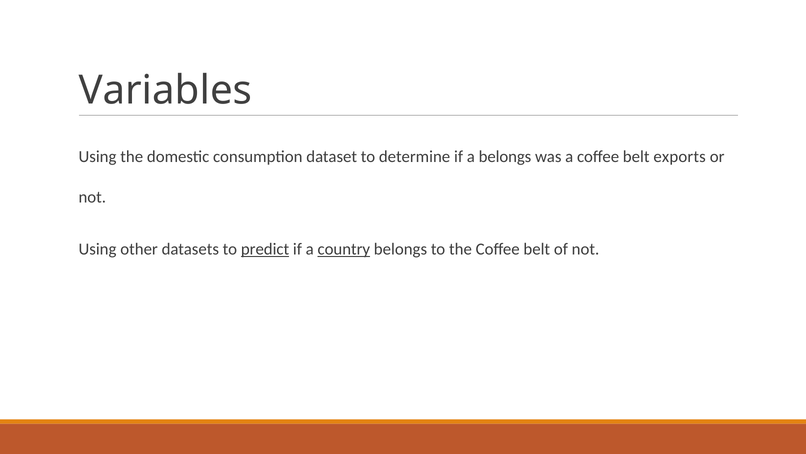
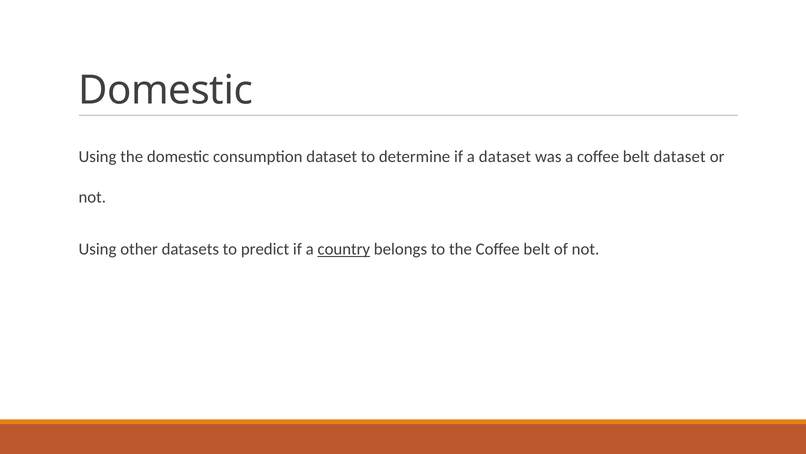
Variables: Variables -> Domestic (165, 90)
a belongs: belongs -> dataset (505, 156)
belt exports: exports -> dataset (680, 156)
predict underline: present -> none (265, 249)
